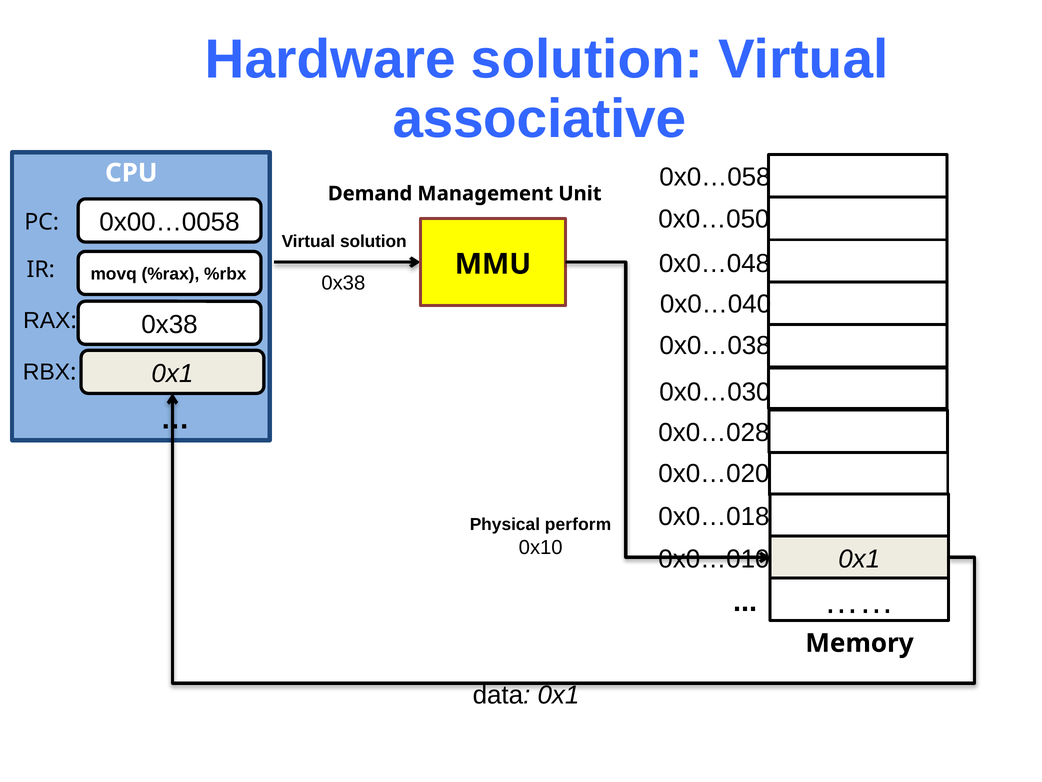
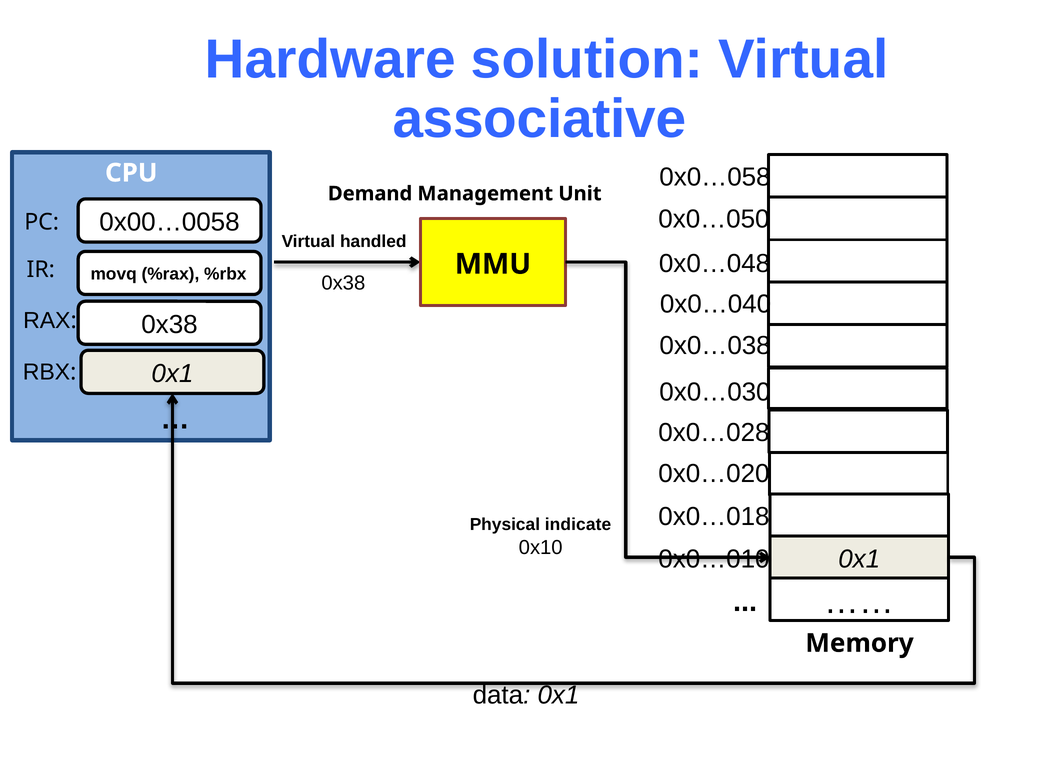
Virtual solution: solution -> handled (373, 241)
perform: perform -> indicate (578, 524)
